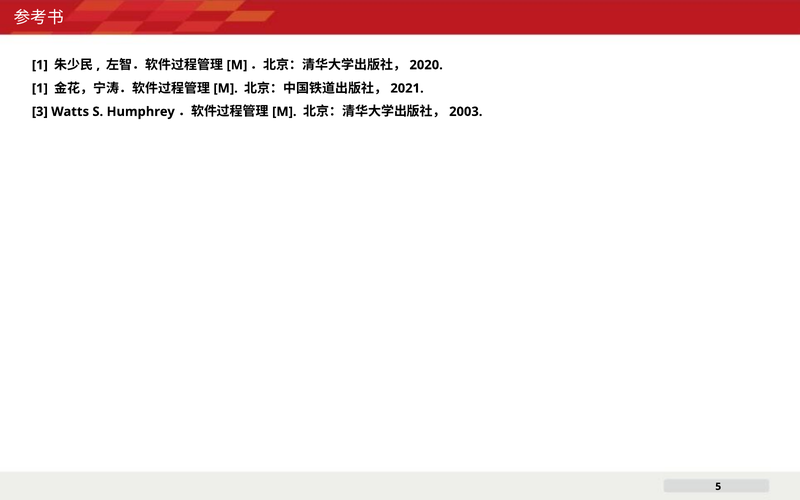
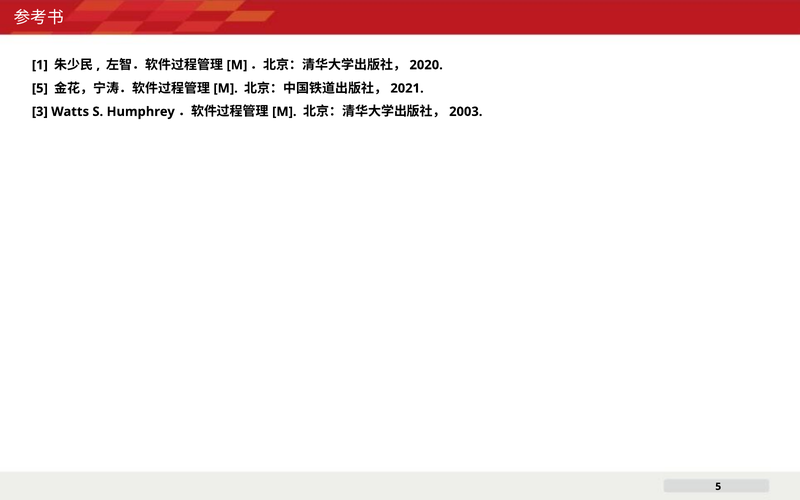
1: 1 -> 5 (40, 88)
